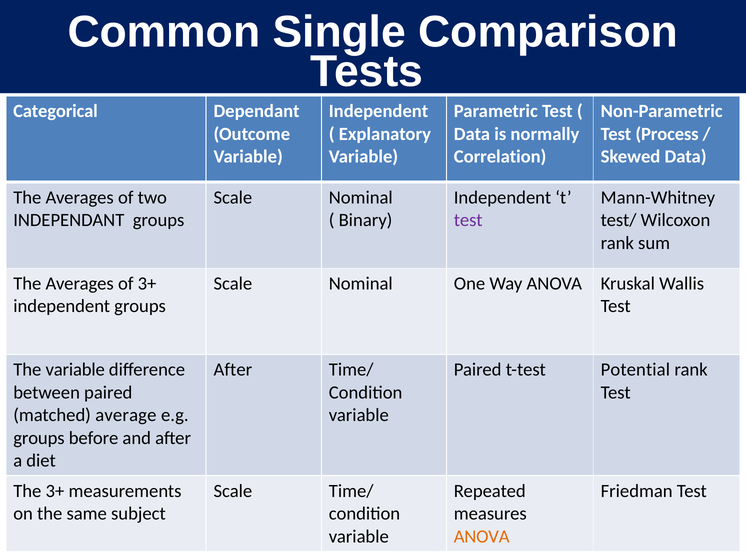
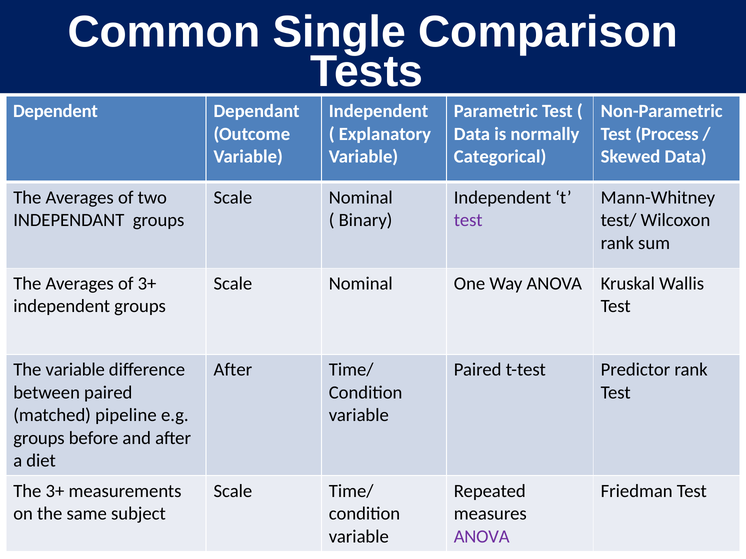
Categorical: Categorical -> Dependent (55, 111)
Correlation: Correlation -> Categorical (500, 157)
Potential: Potential -> Predictor (635, 370)
average: average -> pipeline (126, 416)
ANOVA colour: orange -> purple (482, 537)
